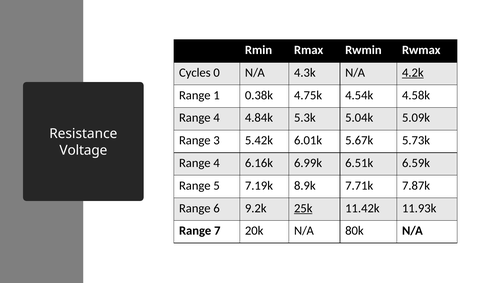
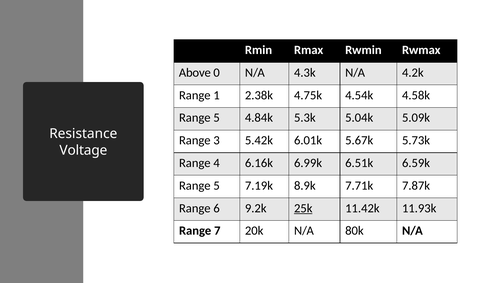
Cycles: Cycles -> Above (195, 73)
4.2k underline: present -> none (413, 73)
0.38k: 0.38k -> 2.38k (259, 95)
4: 4 -> 5 (217, 118)
